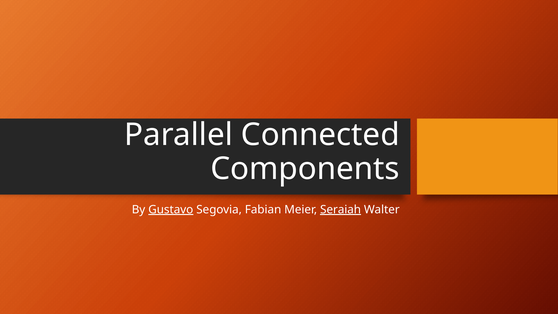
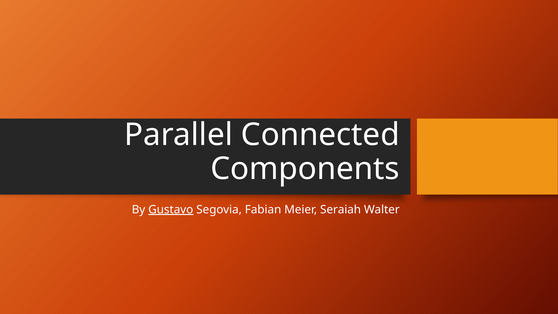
Seraiah underline: present -> none (341, 209)
